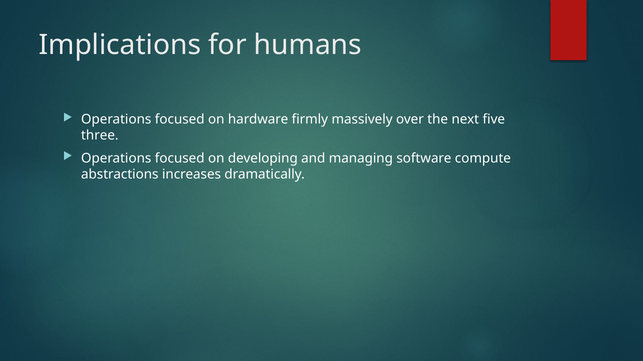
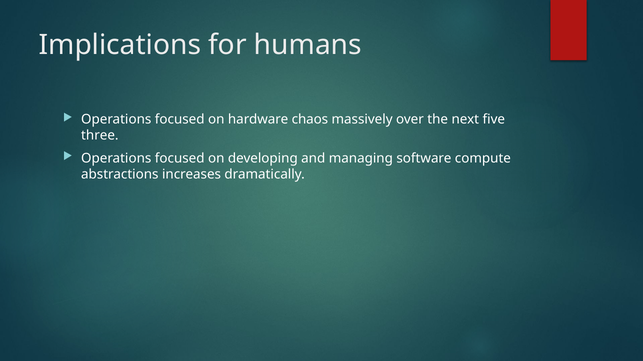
firmly: firmly -> chaos (310, 120)
